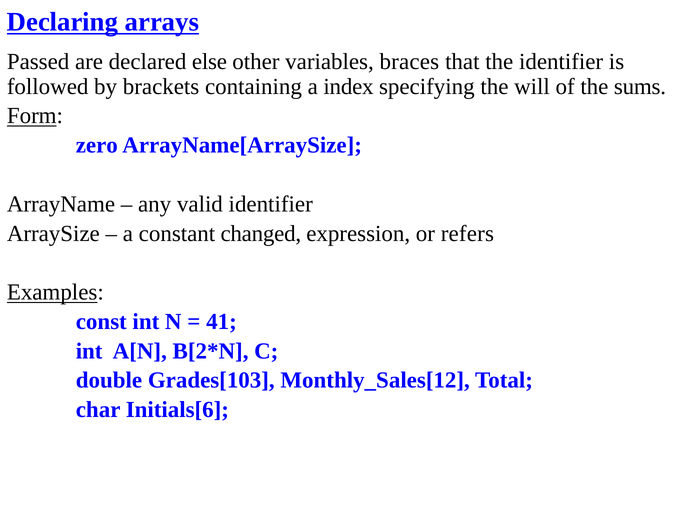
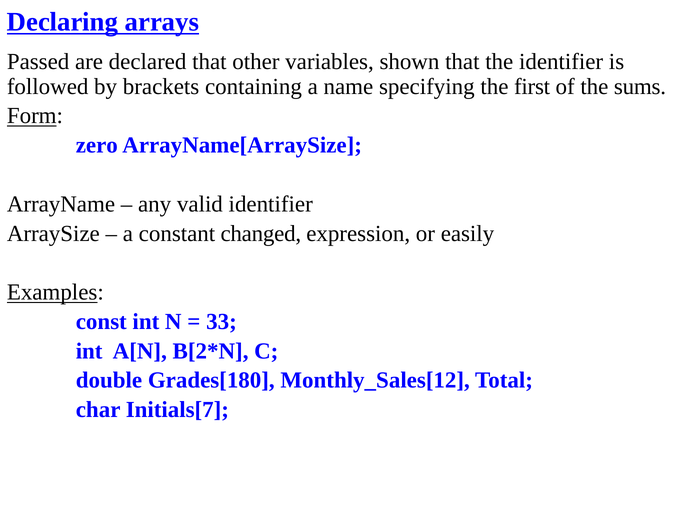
declared else: else -> that (209, 62)
braces: braces -> shown (409, 62)
index: index -> name (348, 86)
will: will -> first (532, 86)
refers: refers -> easily (467, 233)
41: 41 -> 33 (221, 321)
Grades[103: Grades[103 -> Grades[180 (211, 380)
Initials[6: Initials[6 -> Initials[7 (177, 410)
